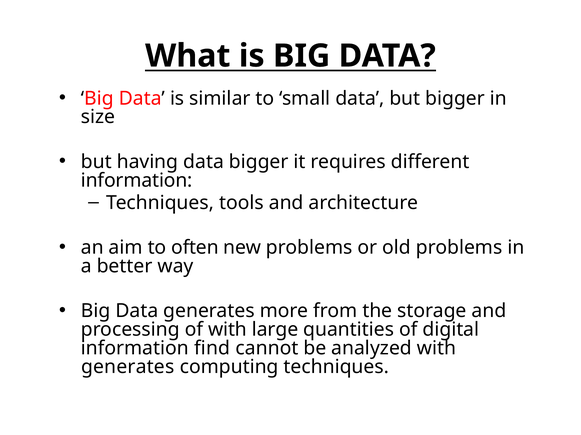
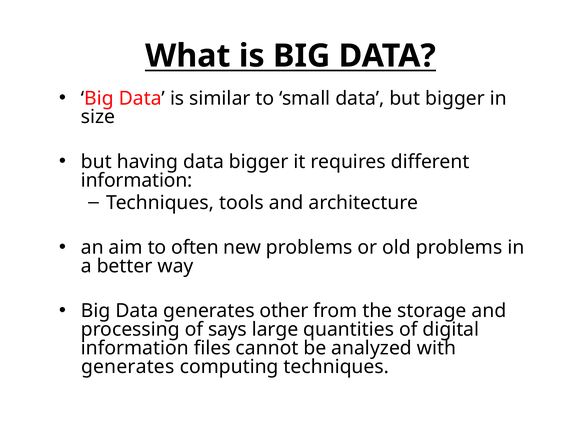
more: more -> other (284, 311)
of with: with -> says (228, 330)
find: find -> files (212, 349)
